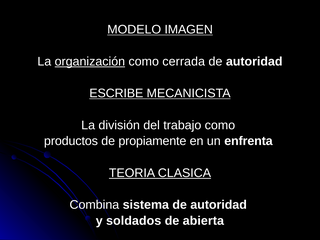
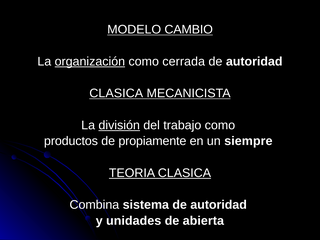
IMAGEN: IMAGEN -> CAMBIO (189, 30)
ESCRIBE: ESCRIBE -> CLASICA (116, 93)
división underline: none -> present (119, 125)
enfrenta: enfrenta -> siempre (248, 141)
soldados: soldados -> unidades (134, 221)
